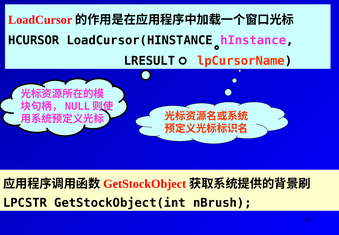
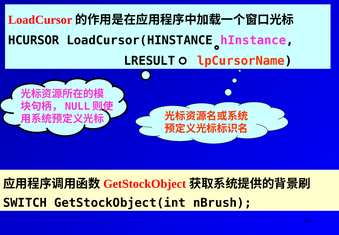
LPCSTR: LPCSTR -> SWITCH (25, 203)
